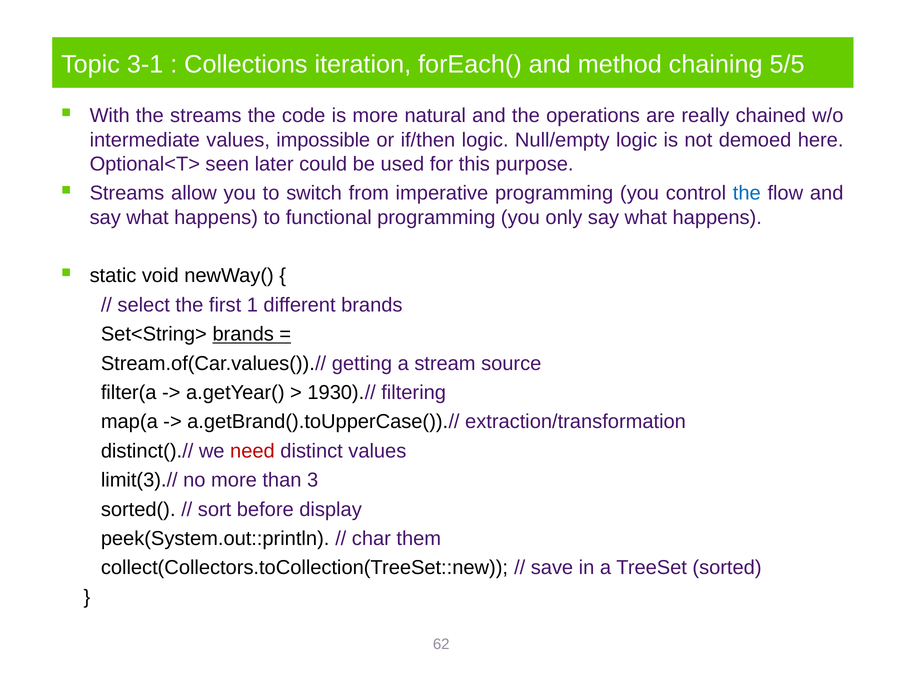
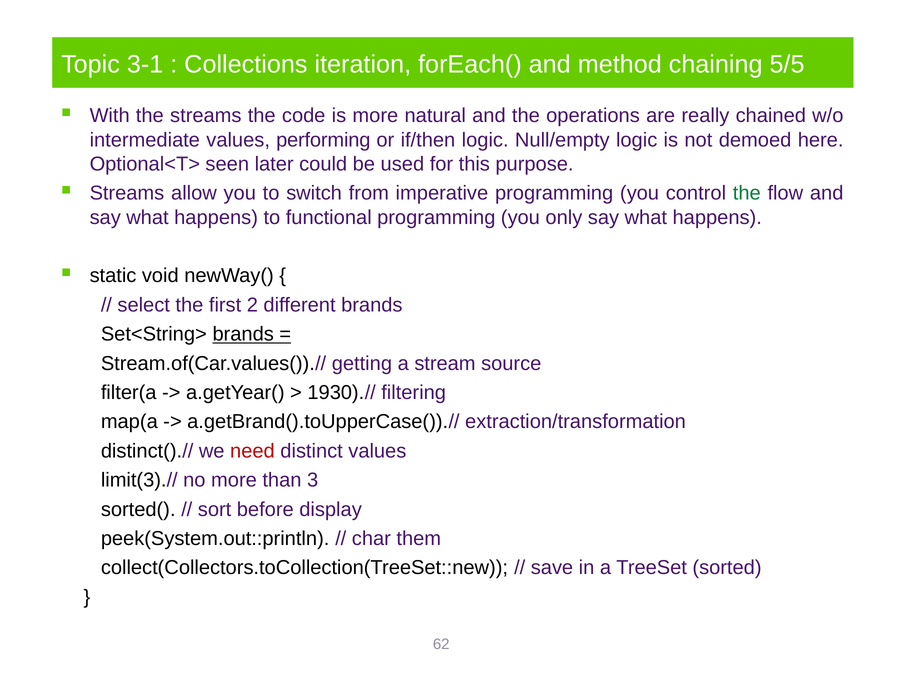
impossible: impossible -> performing (323, 140)
the colour: blue -> green (747, 193)
1: 1 -> 2 (252, 305)
